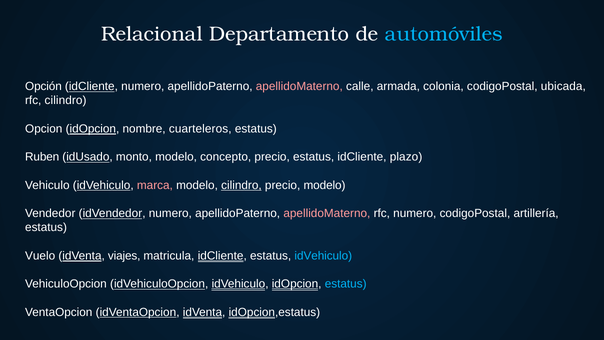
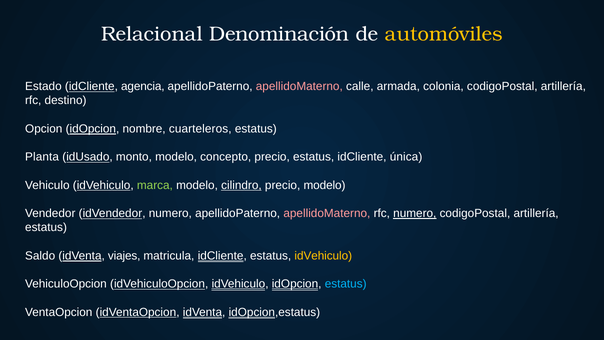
Departamento: Departamento -> Denominación (279, 34)
automóviles colour: light blue -> yellow (444, 34)
Opción: Opción -> Estado (43, 86)
idCliente numero: numero -> agencia (143, 86)
colonia codigoPostal ubicada: ubicada -> artillería (563, 86)
rfc cilindro: cilindro -> destino (66, 100)
Ruben: Ruben -> Planta (42, 157)
plazo: plazo -> única (406, 157)
marca colour: pink -> light green (155, 185)
numero underline: none -> present (415, 213)
Vuelo: Vuelo -> Saldo (40, 256)
idVehiculo colour: light blue -> yellow (323, 256)
